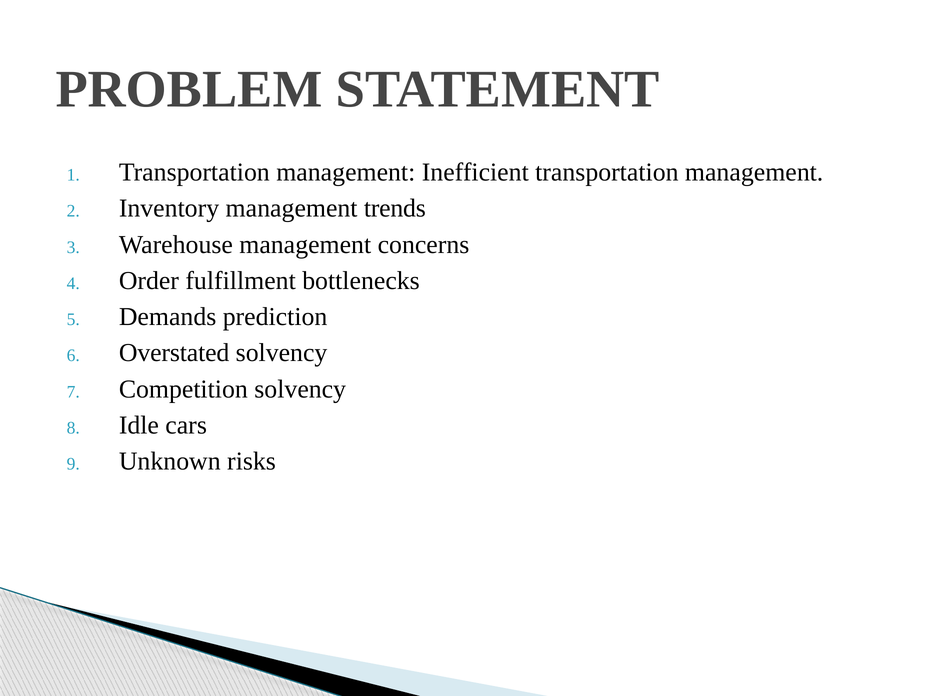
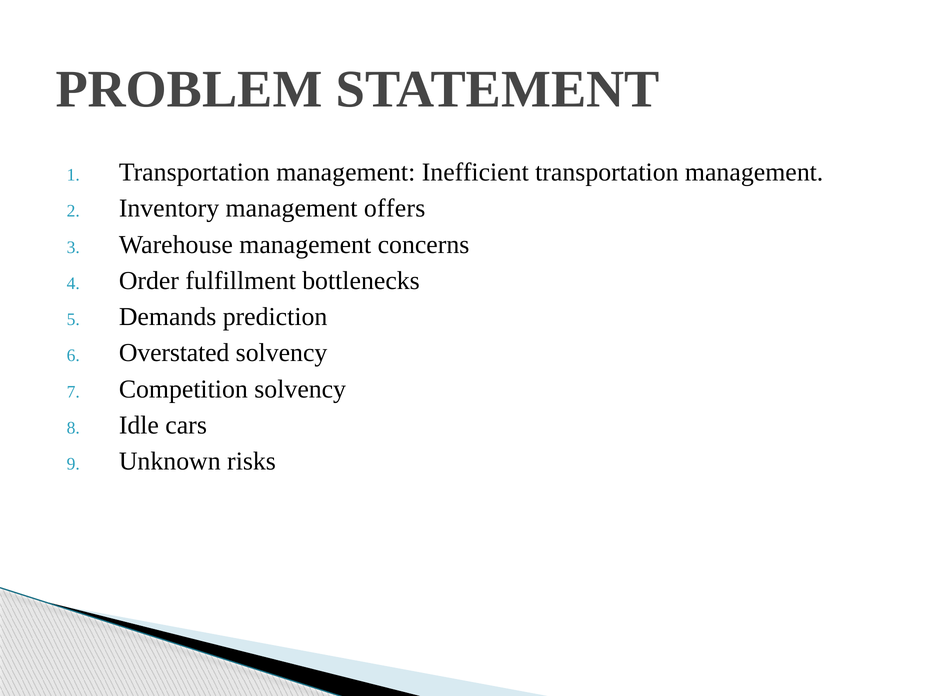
trends: trends -> offers (395, 208)
